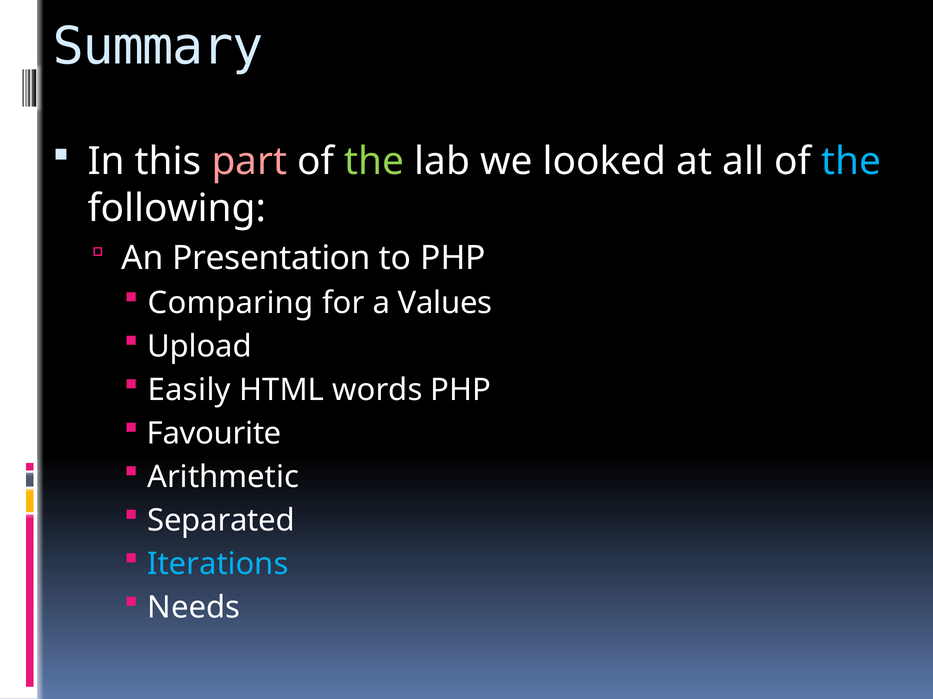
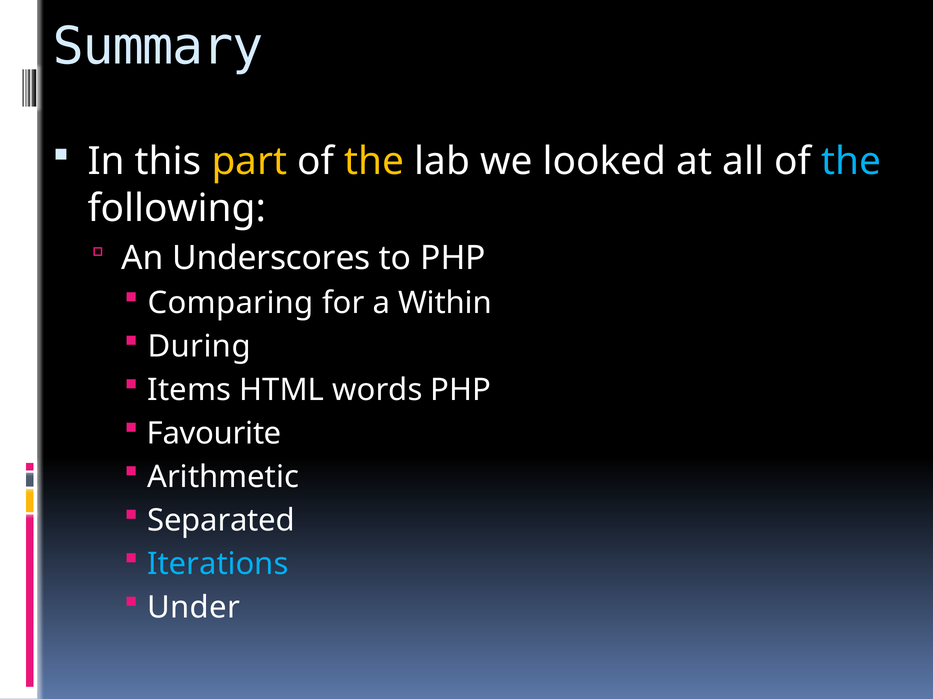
part colour: pink -> yellow (249, 162)
the colour: light green -> yellow (374, 162)
Presentation: Presentation -> Underscores (271, 258)
Values: Values -> Within (445, 303)
Upload: Upload -> During (199, 347)
Easily: Easily -> Items (189, 390)
Needs: Needs -> Under (194, 608)
